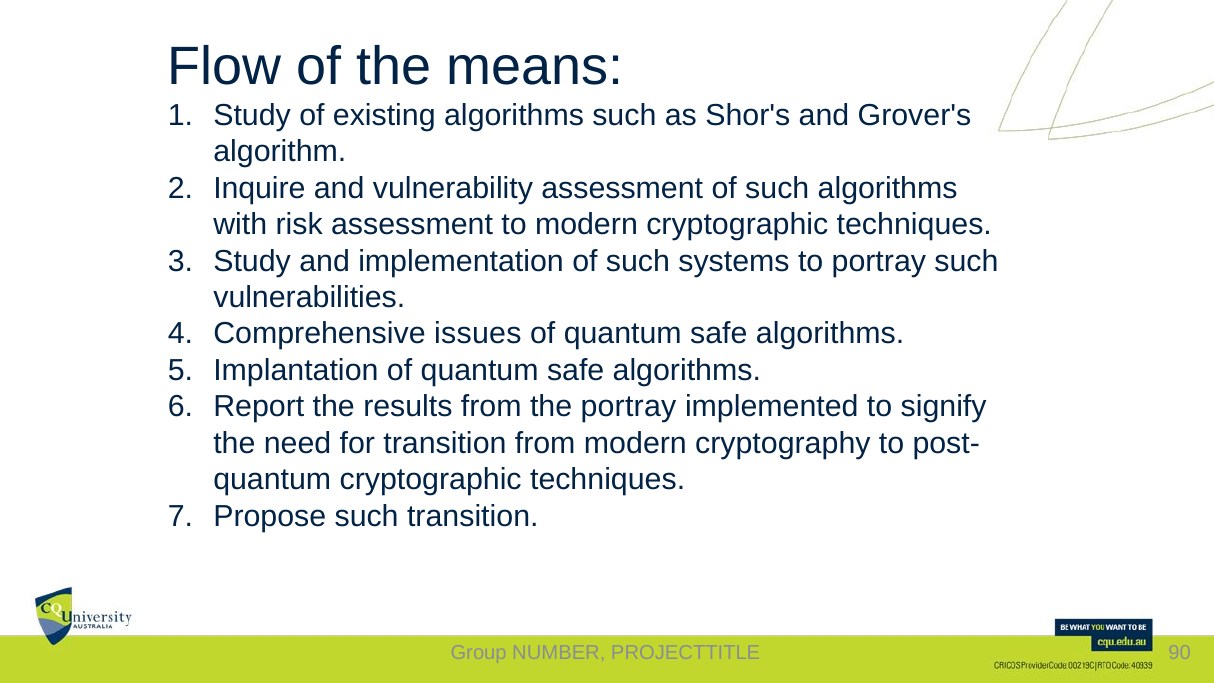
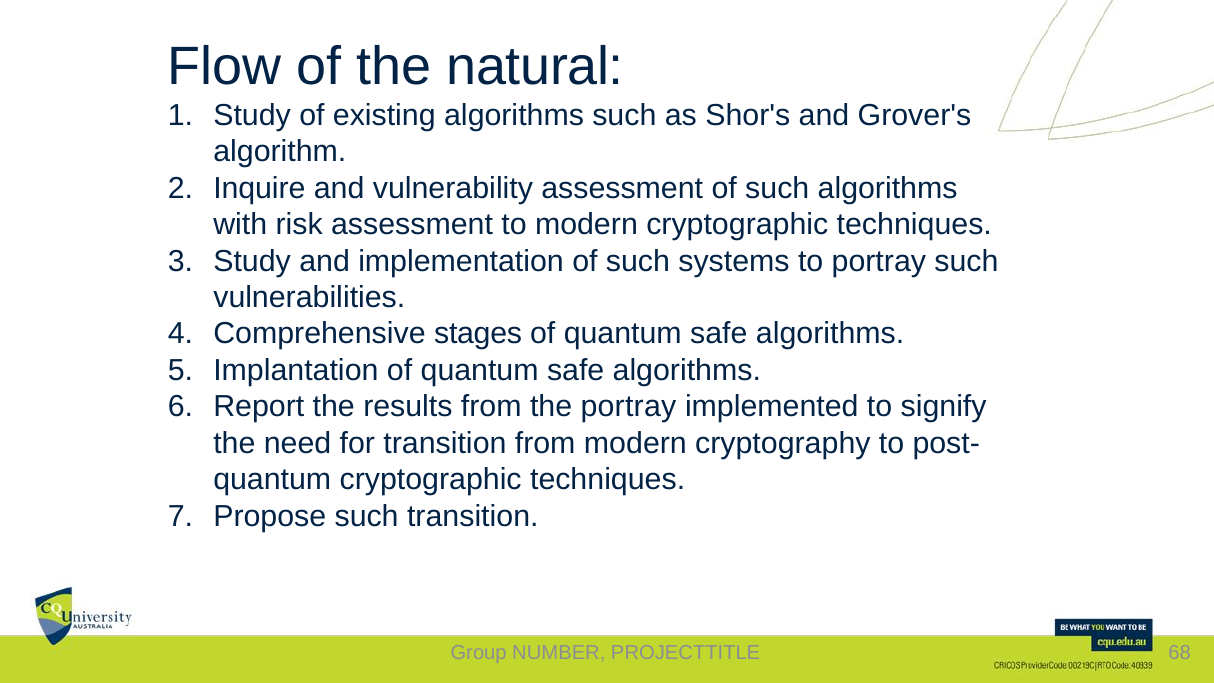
means: means -> natural (535, 66)
issues: issues -> stages (478, 334)
90: 90 -> 68 (1180, 652)
